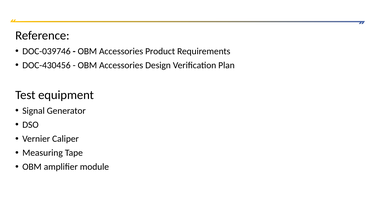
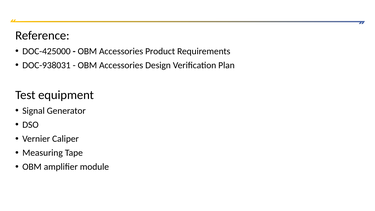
DOC-039746: DOC-039746 -> DOC-425000 (46, 51)
DOC-430456: DOC-430456 -> DOC-938031 (46, 65)
